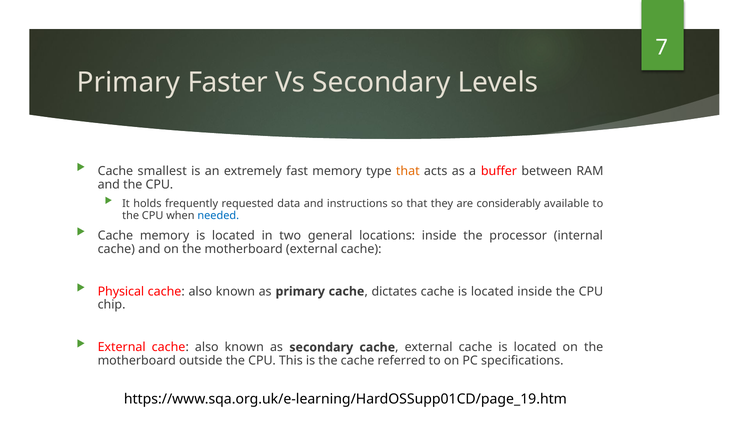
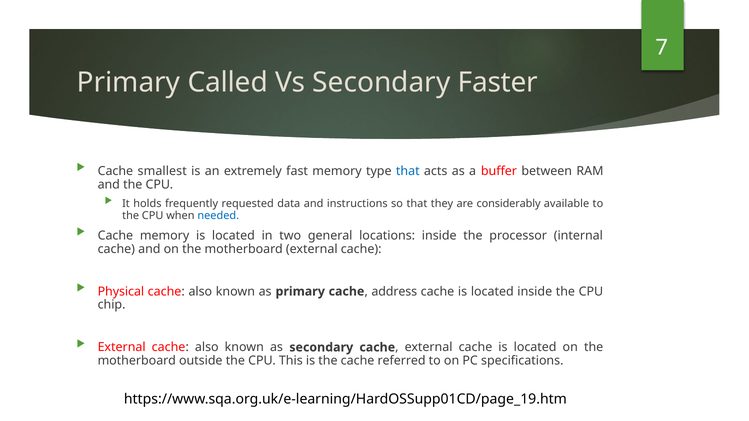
Faster: Faster -> Called (228, 83)
Levels: Levels -> Faster (498, 83)
that colour: orange -> blue (408, 171)
dictates: dictates -> address (394, 292)
